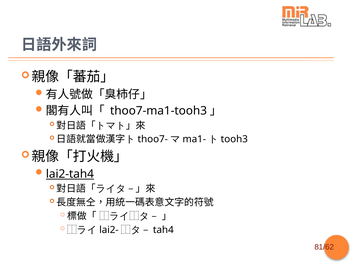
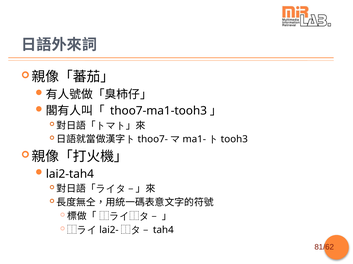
lai2-tah4 underline: present -> none (70, 175)
